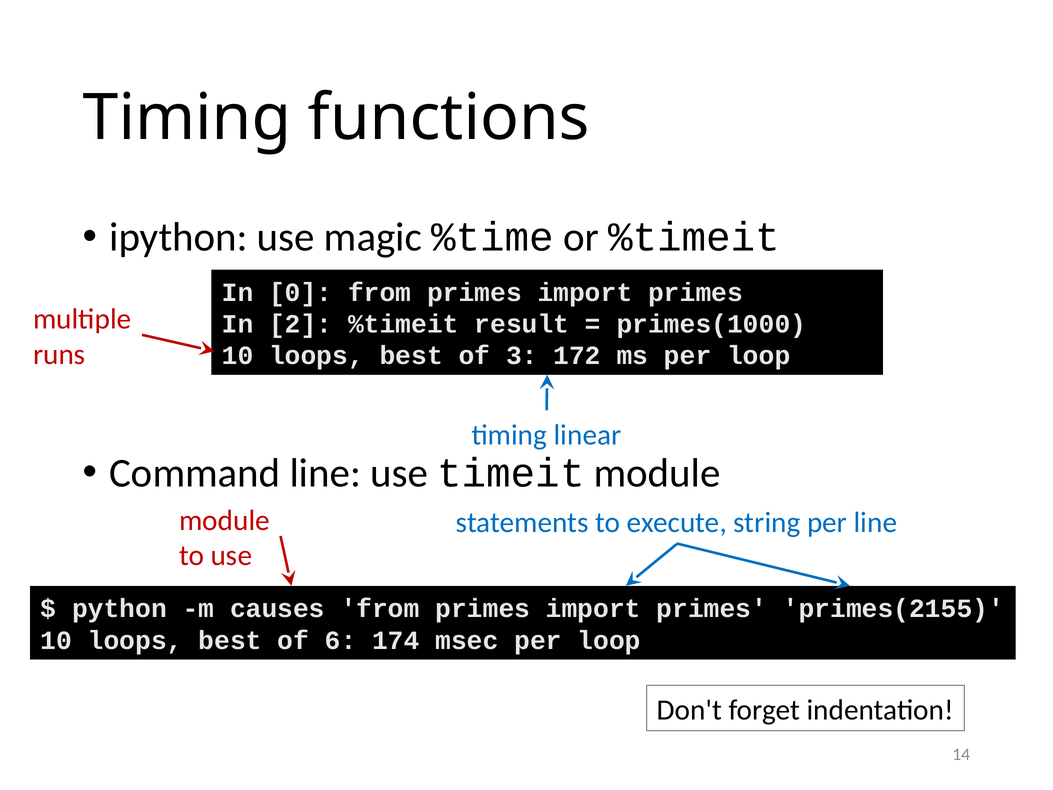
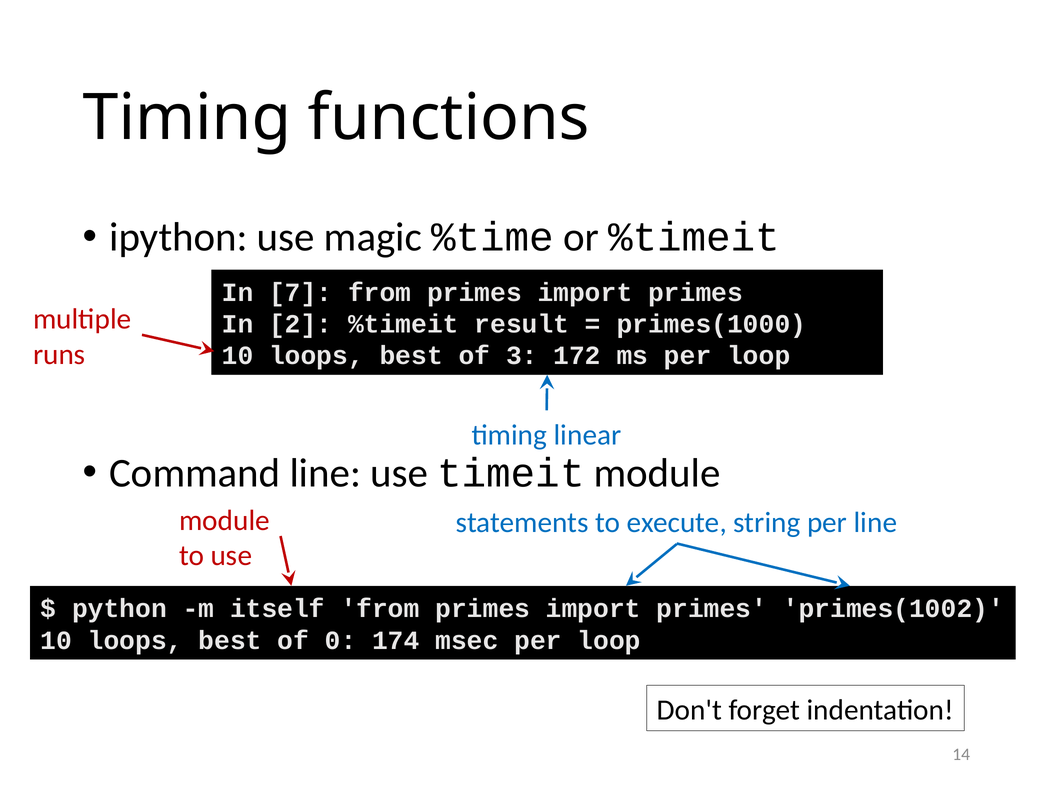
0: 0 -> 7 (301, 292)
causes: causes -> itself (277, 609)
primes(2155: primes(2155 -> primes(1002 (893, 609)
6: 6 -> 0 (341, 640)
